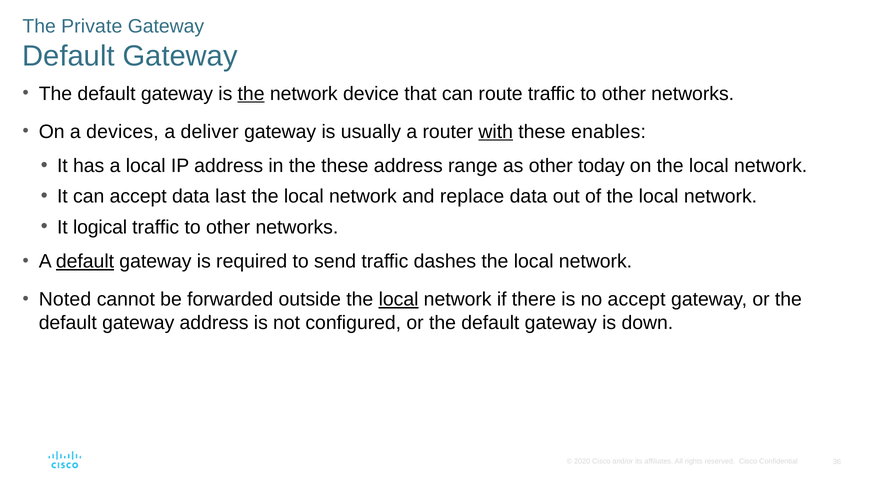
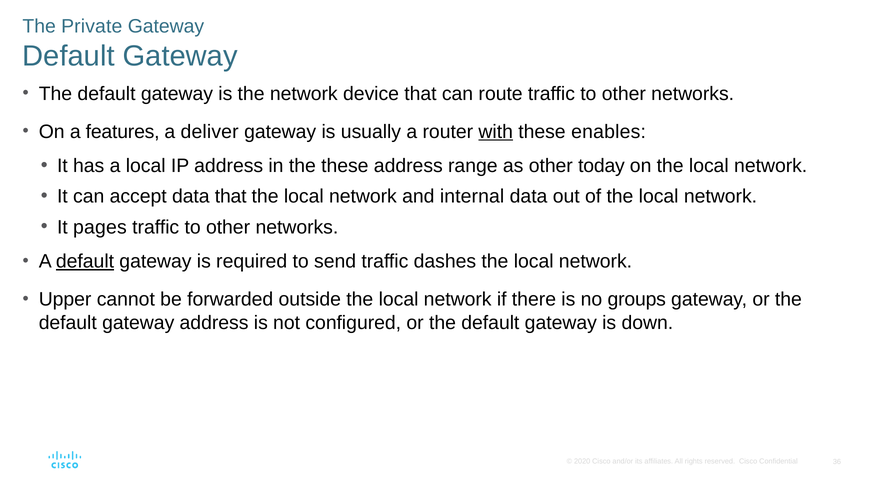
the underline: present -> none (251, 94)
devices: devices -> features (123, 132)
data last: last -> that (231, 196)
replace: replace -> internal (472, 196)
logical: logical -> pages (100, 227)
Noted: Noted -> Upper (65, 299)
local underline: present -> none (399, 299)
no accept: accept -> groups (637, 299)
